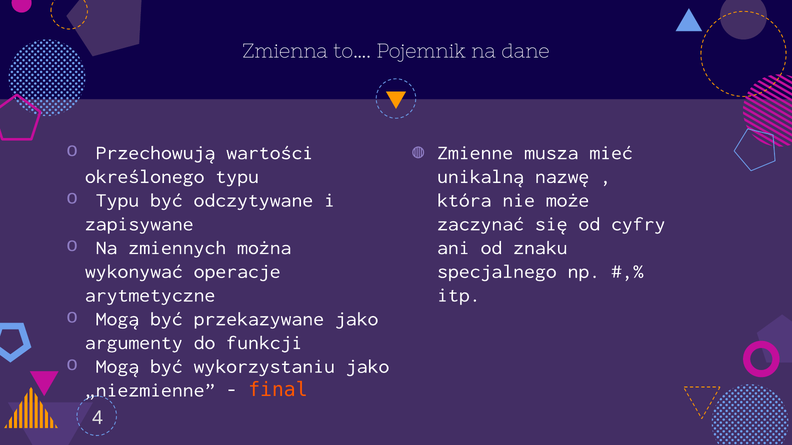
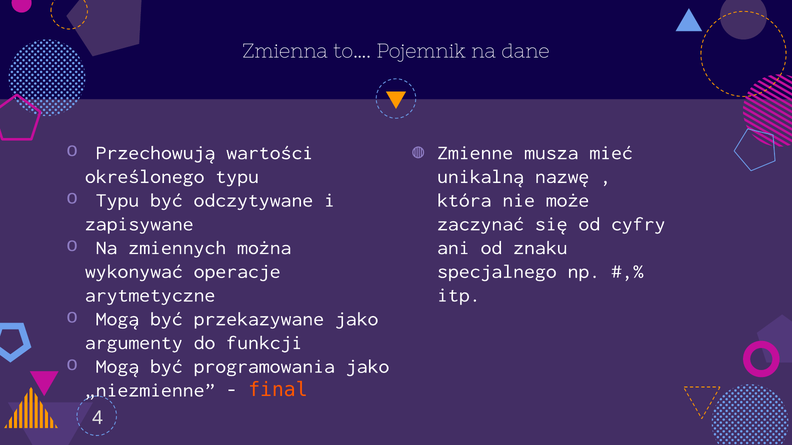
wykorzystaniu: wykorzystaniu -> programowania (264, 367)
